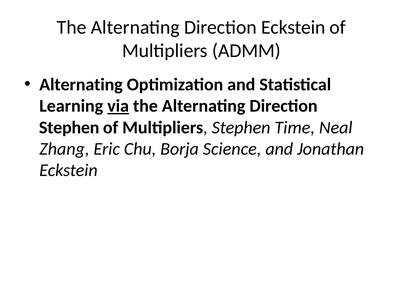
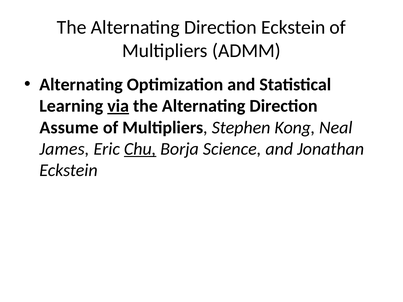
Stephen: Stephen -> Assume (69, 128)
Time: Time -> Kong (295, 128)
Zhang: Zhang -> James (64, 149)
Chu underline: none -> present (140, 149)
